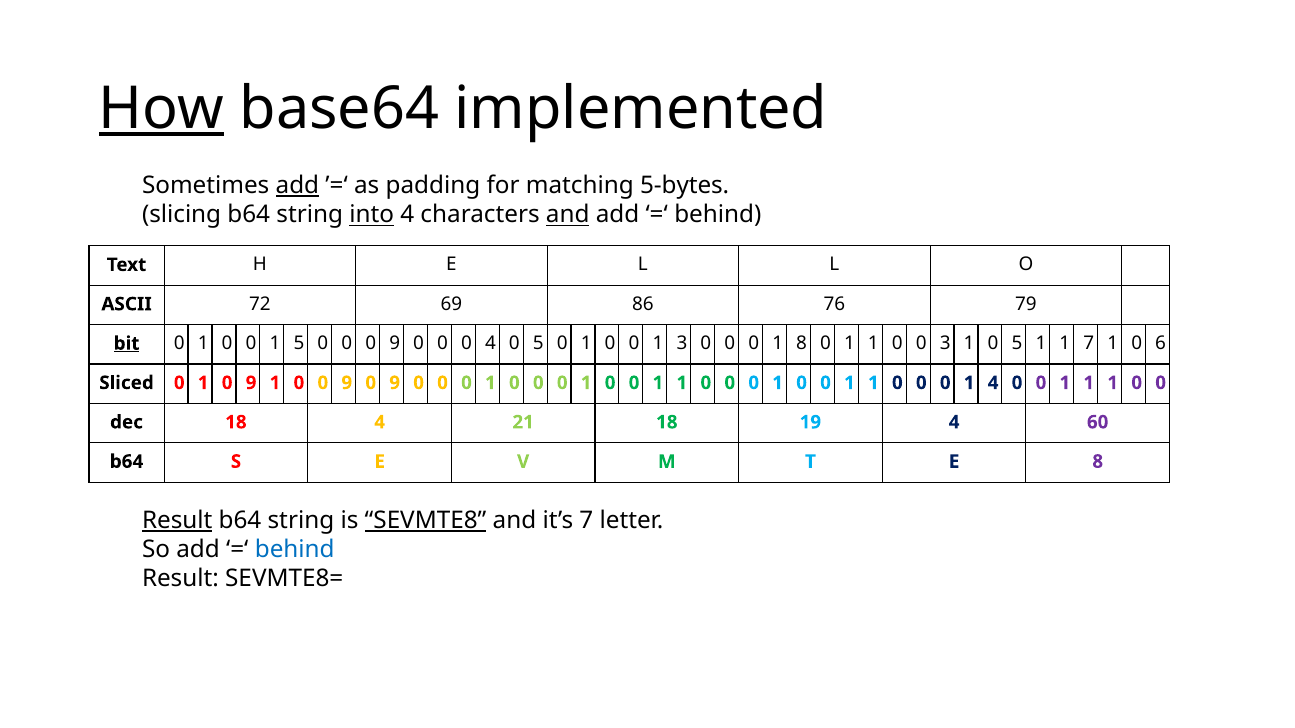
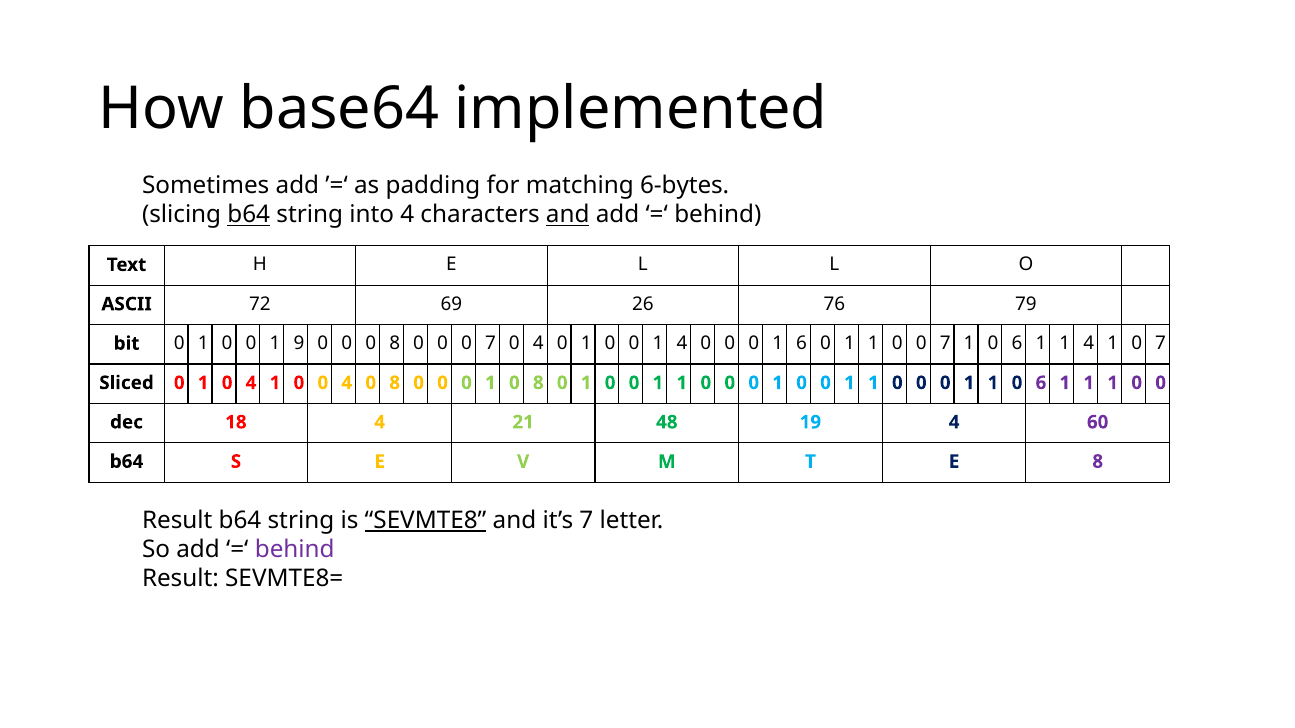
How underline: present -> none (162, 109)
add underline: present -> none (297, 186)
5-bytes: 5-bytes -> 6-bytes (685, 186)
b64 underline: none -> present (249, 215)
into underline: present -> none (372, 215)
86: 86 -> 26 (643, 304)
bit underline: present -> none (127, 344)
1 5: 5 -> 9 (299, 344)
0 0 0 9: 9 -> 8 (395, 344)
0 0 0 4: 4 -> 7 (490, 344)
5: 5 -> 4 (538, 344)
0 1 3: 3 -> 4 (682, 344)
1 8: 8 -> 6 (802, 344)
1 0 0 3: 3 -> 7 (945, 344)
5: 5 -> 6 (1017, 344)
1 1 7: 7 -> 4 (1089, 344)
1 0 6: 6 -> 7 (1161, 344)
1 0 9: 9 -> 4 (251, 383)
1 0 0 9: 9 -> 4 (347, 383)
9: 9 -> 8 (395, 383)
0: 0 -> 8 (538, 383)
4: 4 -> 1 (993, 383)
0: 0 -> 6 (1041, 383)
21 18: 18 -> 48 (667, 422)
Result underline: present -> none (177, 521)
behind colour: blue -> purple (295, 550)
